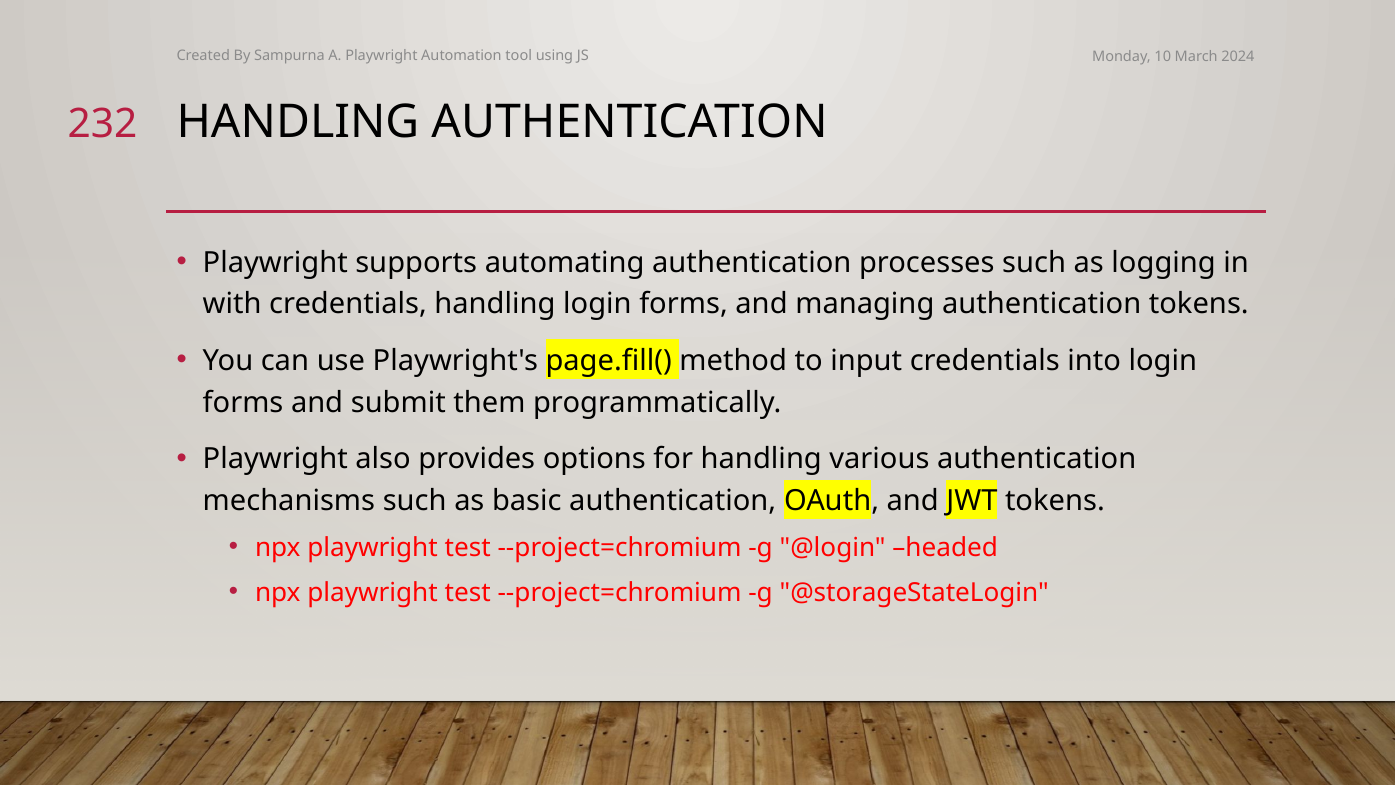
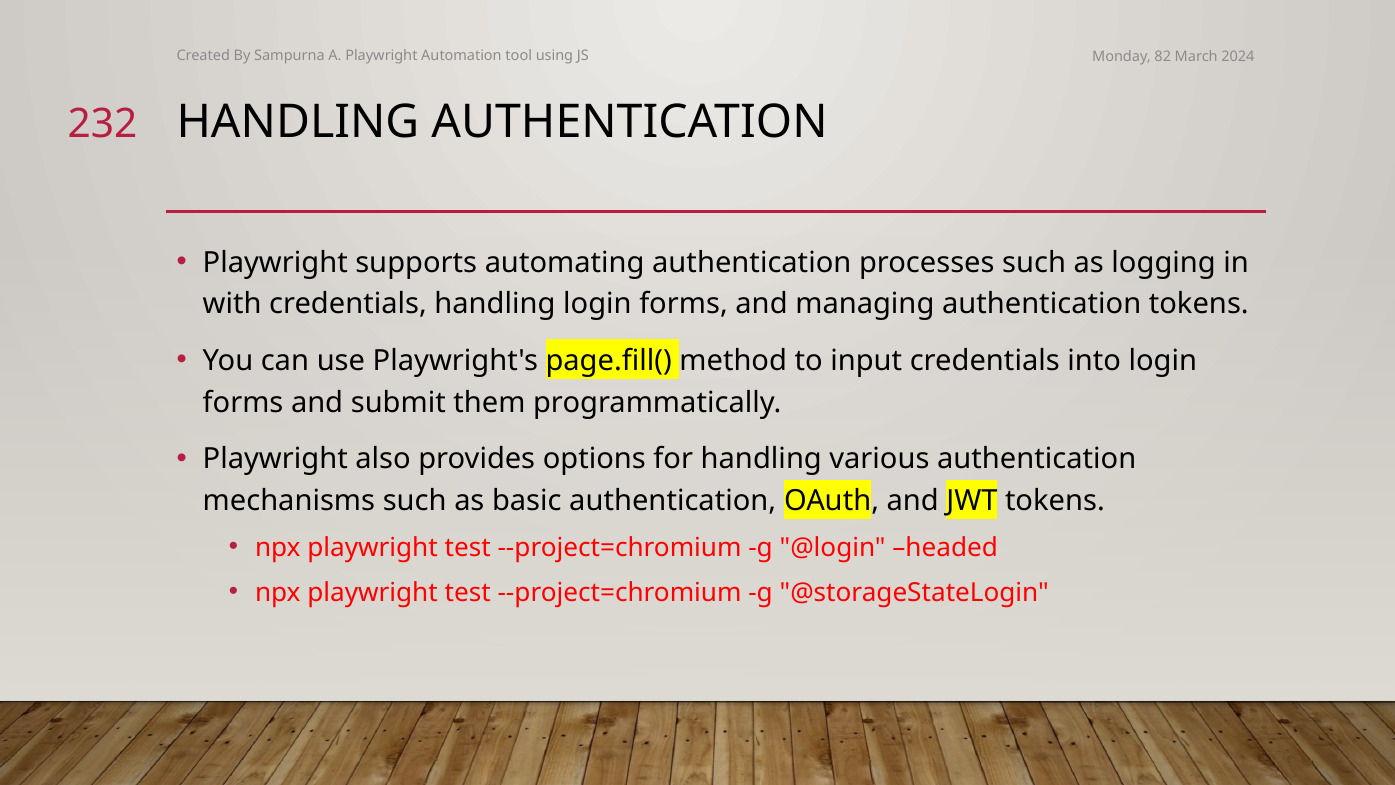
10: 10 -> 82 (1163, 56)
